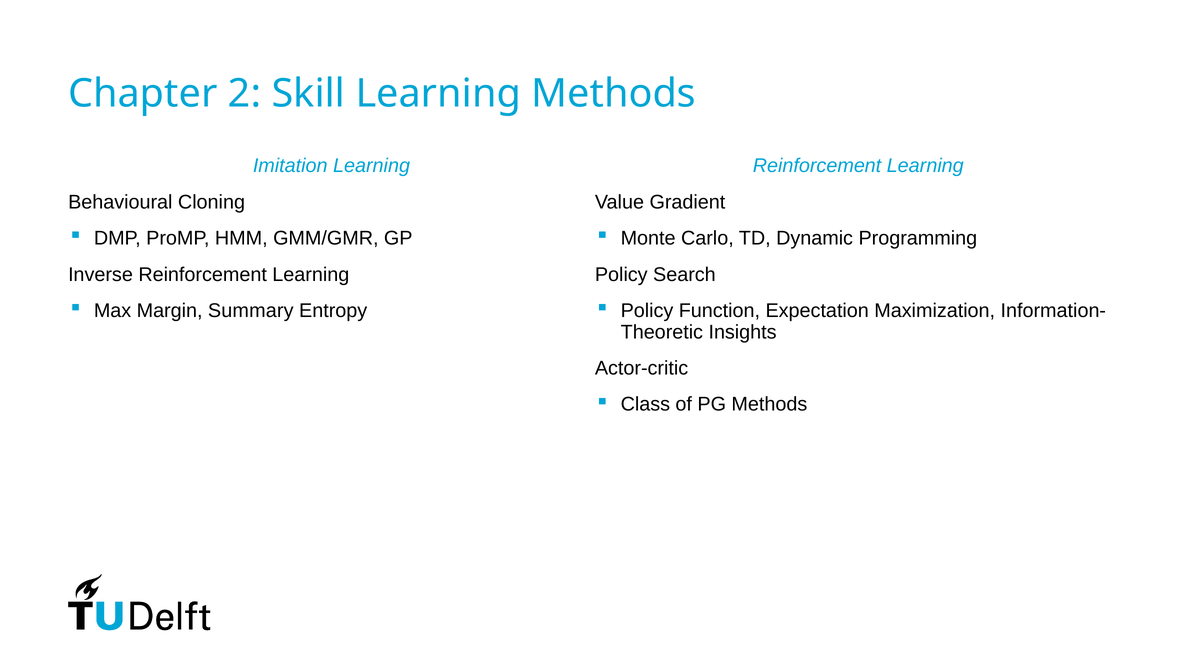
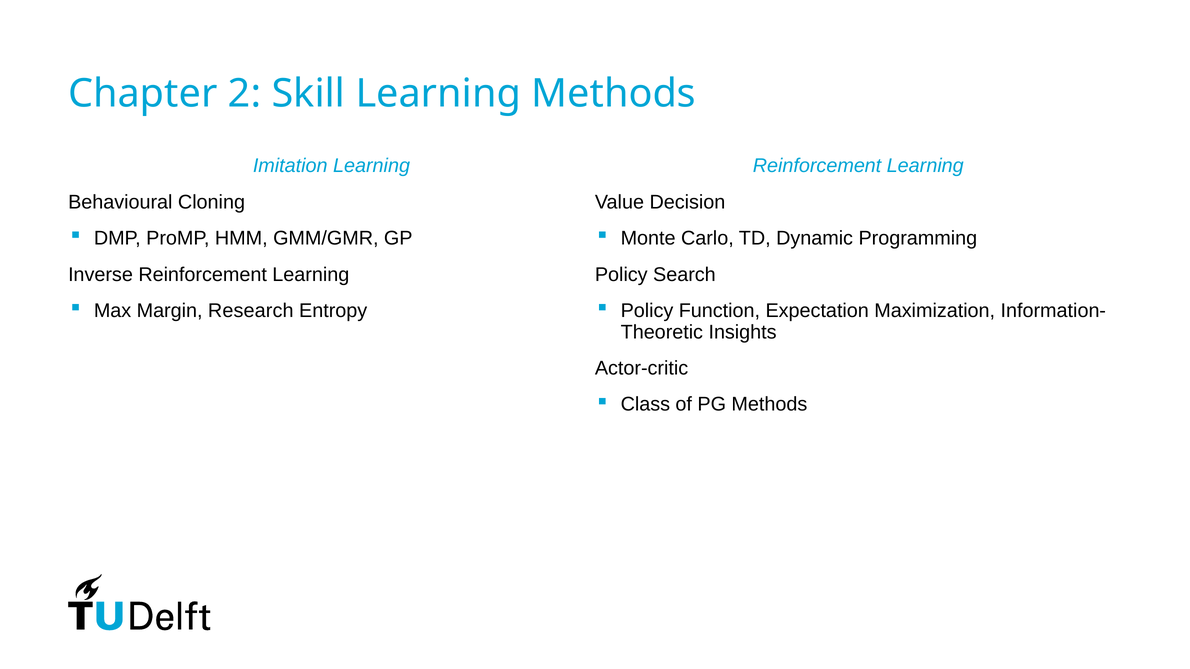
Gradient: Gradient -> Decision (687, 202)
Summary: Summary -> Research (251, 311)
